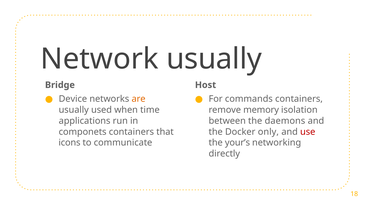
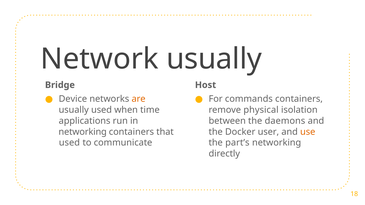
memory: memory -> physical (261, 110)
componets: componets -> networking (83, 132)
only: only -> user (268, 132)
use colour: red -> orange (308, 132)
icons: icons -> used (69, 143)
your’s: your’s -> part’s (237, 143)
